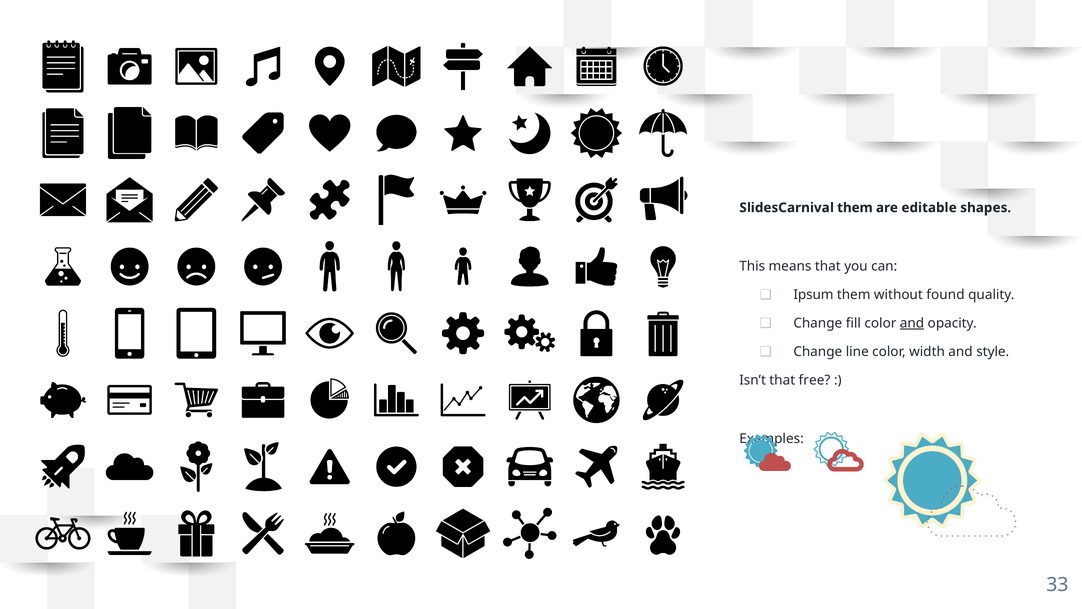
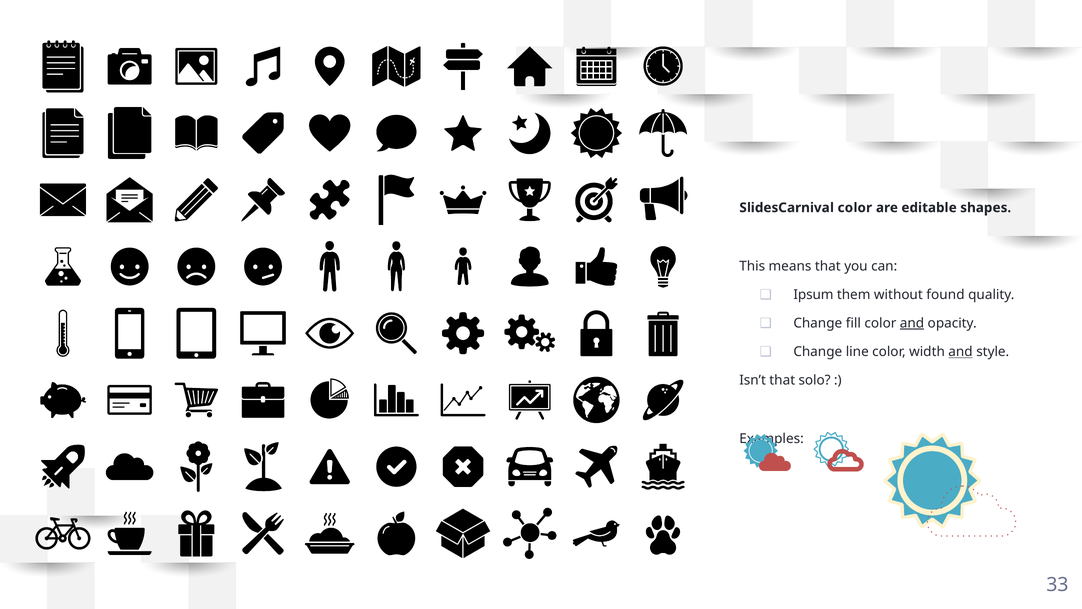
SlidesCarnival them: them -> color (855, 208)
and underline: none -> present (961, 352)
free: free -> solo (815, 380)
